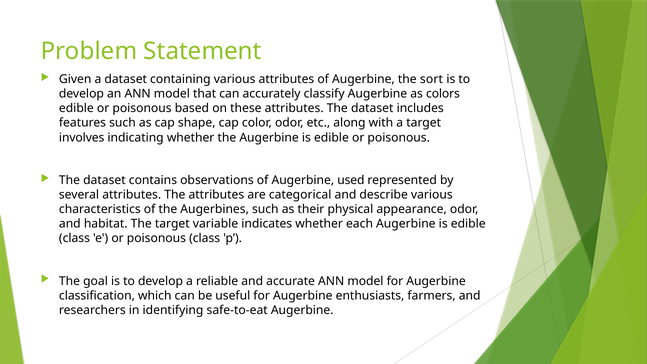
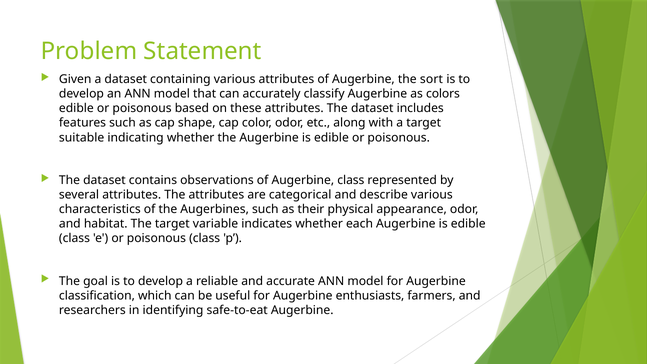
involves: involves -> suitable (82, 138)
Augerbine used: used -> class (351, 180)
